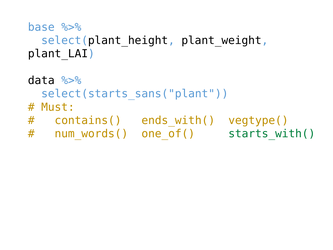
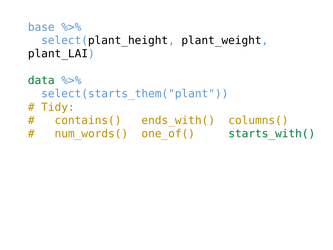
data colour: black -> green (41, 80)
select(starts_sans("plant: select(starts_sans("plant -> select(starts_them("plant (135, 94)
Must: Must -> Tidy (58, 107)
vegtype(: vegtype( -> columns( (258, 120)
